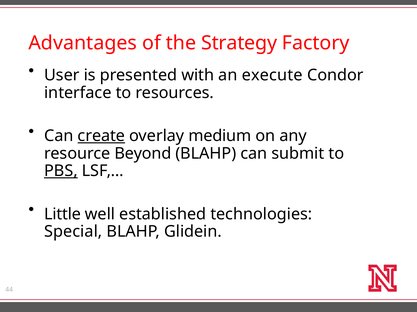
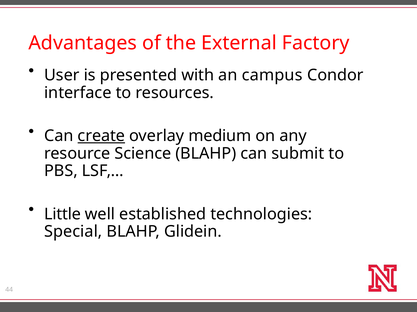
Strategy: Strategy -> External (239, 43)
execute: execute -> campus (272, 76)
Beyond: Beyond -> Science (143, 154)
PBS underline: present -> none (61, 171)
